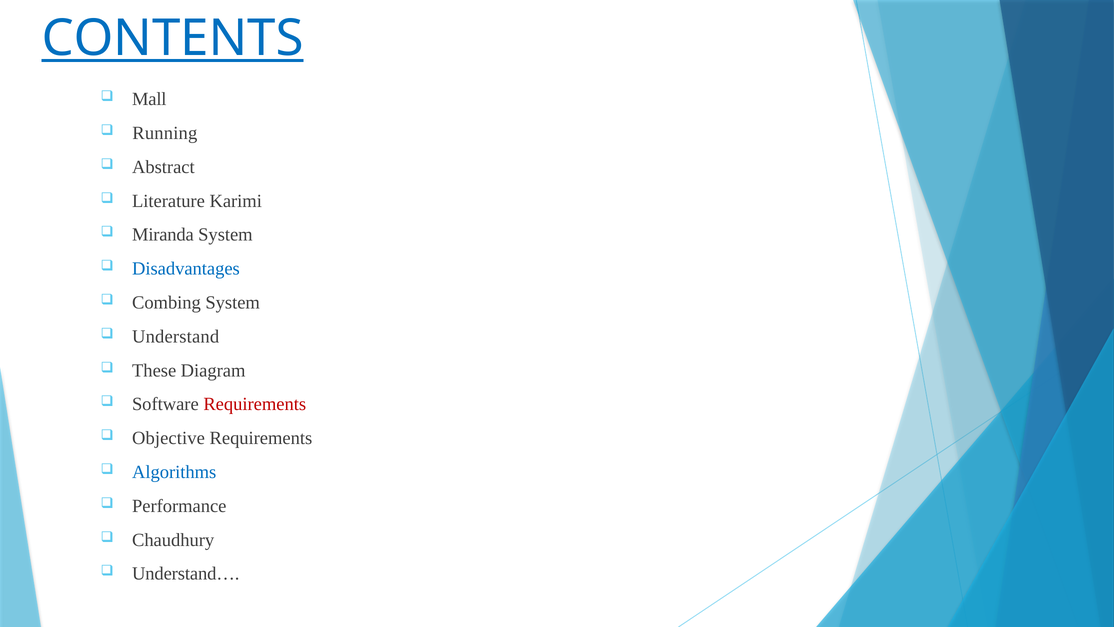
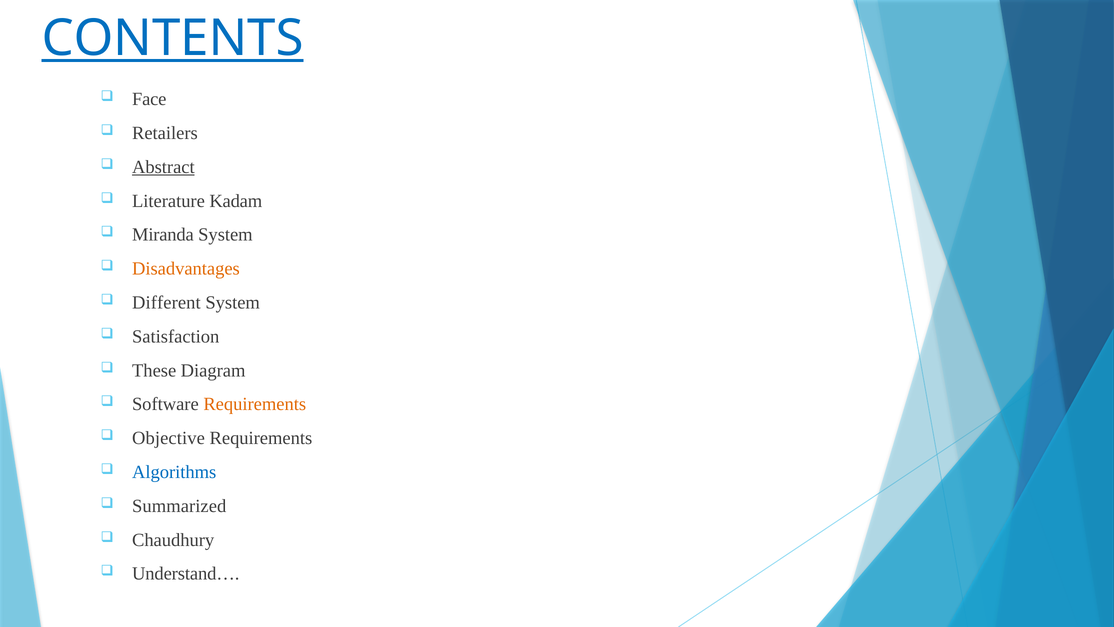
Mall: Mall -> Face (149, 99)
Running: Running -> Retailers (165, 133)
Abstract underline: none -> present (163, 167)
Karimi: Karimi -> Kadam (236, 201)
Disadvantages colour: blue -> orange (186, 269)
Combing: Combing -> Different (166, 302)
Understand: Understand -> Satisfaction (176, 336)
Requirements colour: red -> orange (255, 404)
Performance: Performance -> Summarized (179, 506)
